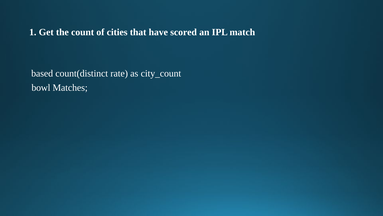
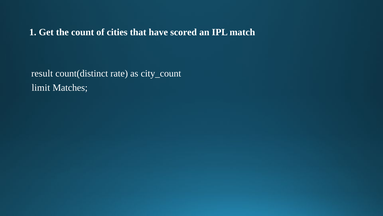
based: based -> result (42, 73)
bowl: bowl -> limit (41, 88)
